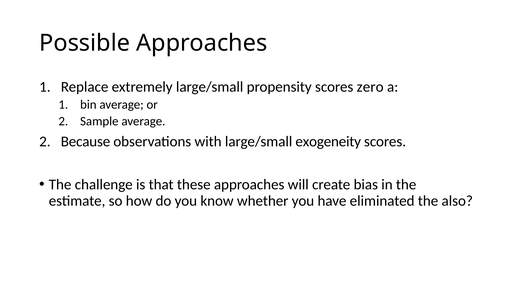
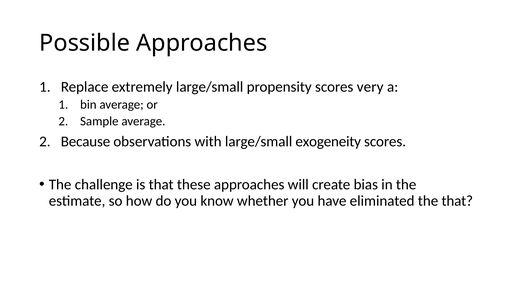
zero: zero -> very (370, 87)
the also: also -> that (457, 201)
